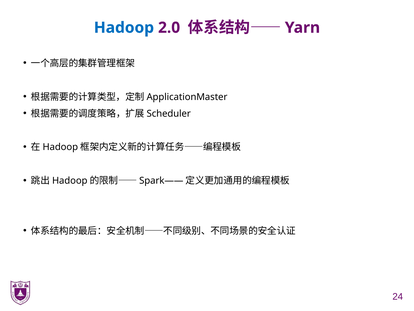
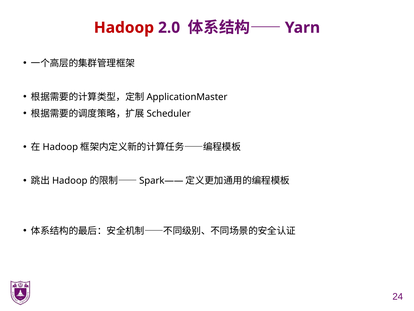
Hadoop colour: blue -> red (124, 28)
